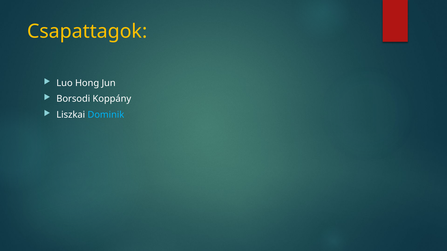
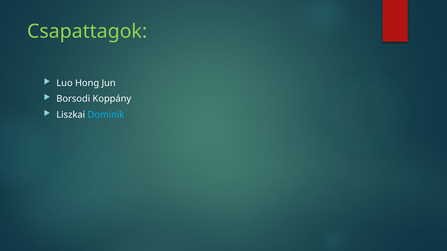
Csapattagok colour: yellow -> light green (87, 31)
